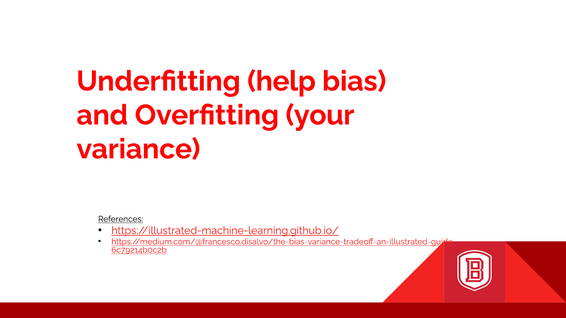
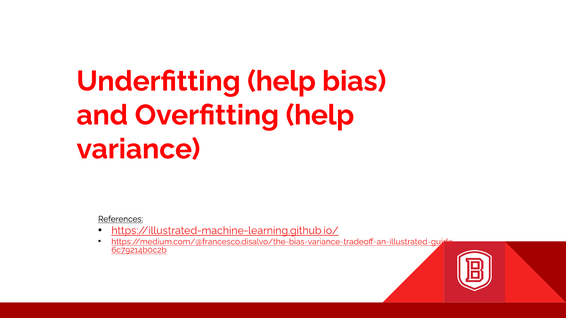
Overfitting your: your -> help (320, 115)
